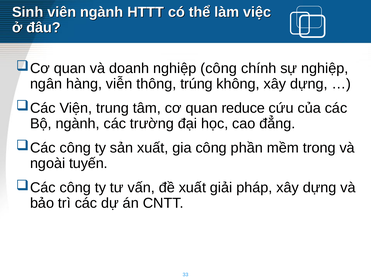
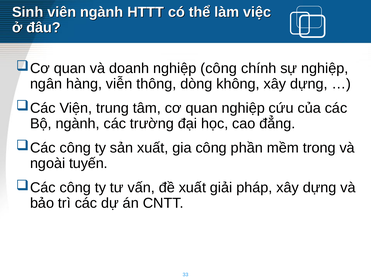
trúng: trúng -> dòng (196, 84)
quan reduce: reduce -> nghiệp (243, 108)
